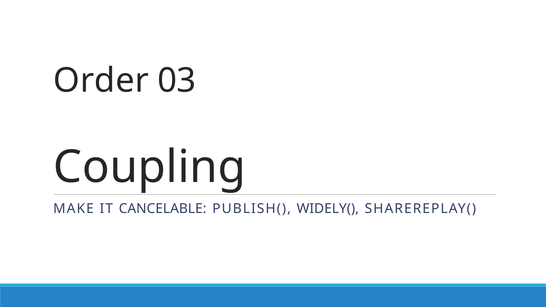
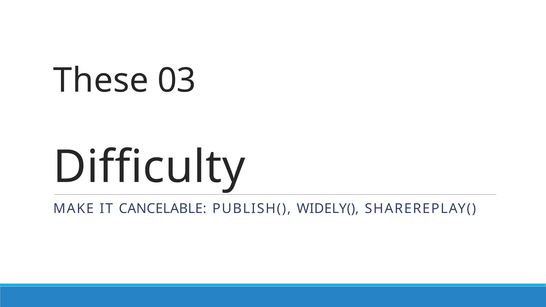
Order: Order -> These (101, 81)
Coupling: Coupling -> Difficulty (149, 167)
